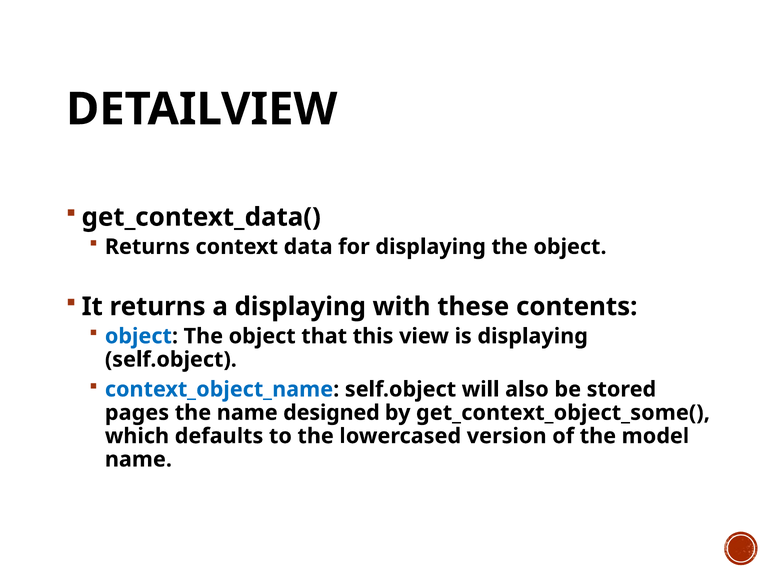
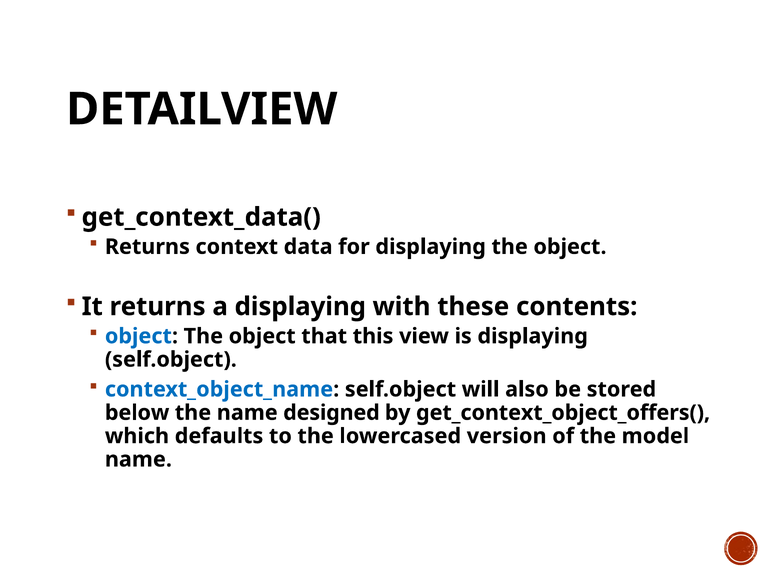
pages: pages -> below (137, 413)
get_context_object_some(: get_context_object_some( -> get_context_object_offers( (563, 413)
